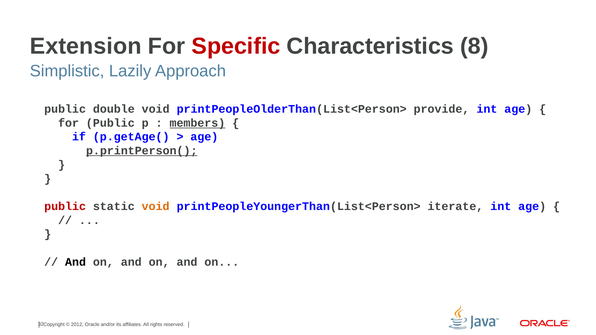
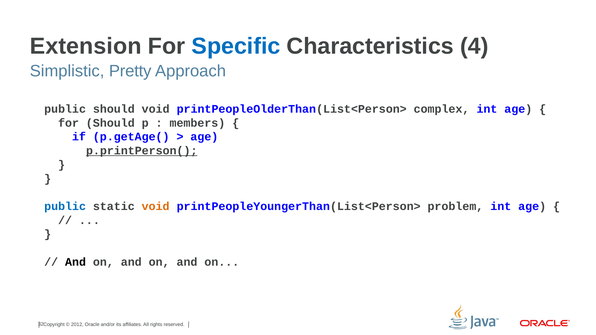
Specific colour: red -> blue (236, 46)
8: 8 -> 4 (474, 46)
Lazily: Lazily -> Pretty (130, 71)
public double: double -> should (114, 109)
provide: provide -> complex (442, 109)
for Public: Public -> Should (110, 123)
members underline: present -> none (197, 123)
public colour: red -> blue (65, 206)
iterate: iterate -> problem (455, 206)
